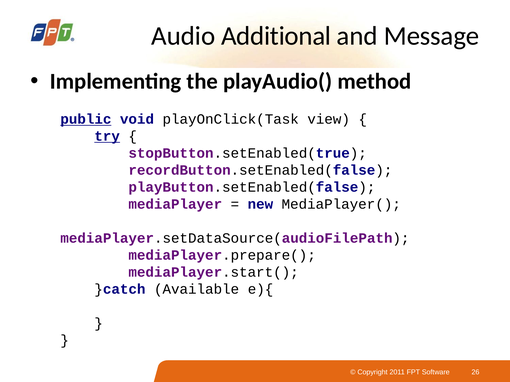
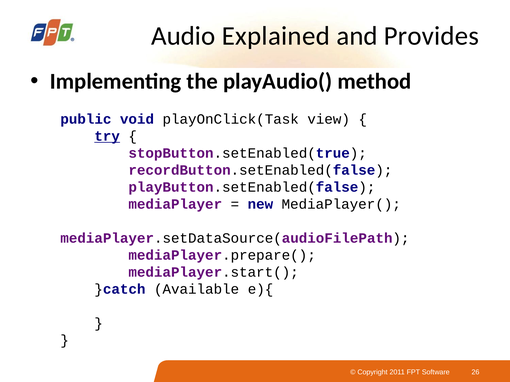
Additional: Additional -> Explained (276, 36)
Message: Message -> Provides (431, 36)
public underline: present -> none (86, 119)
